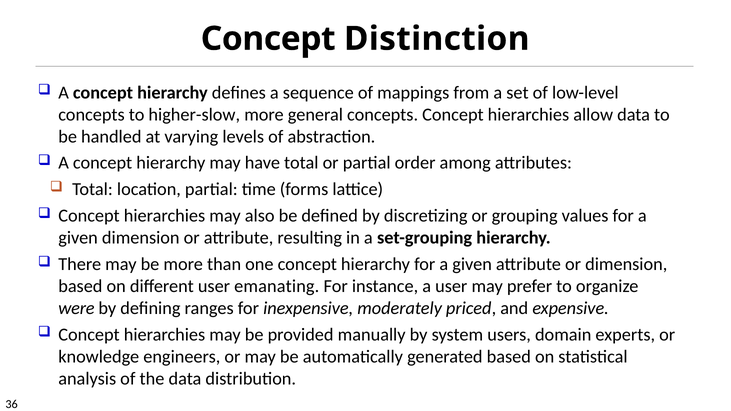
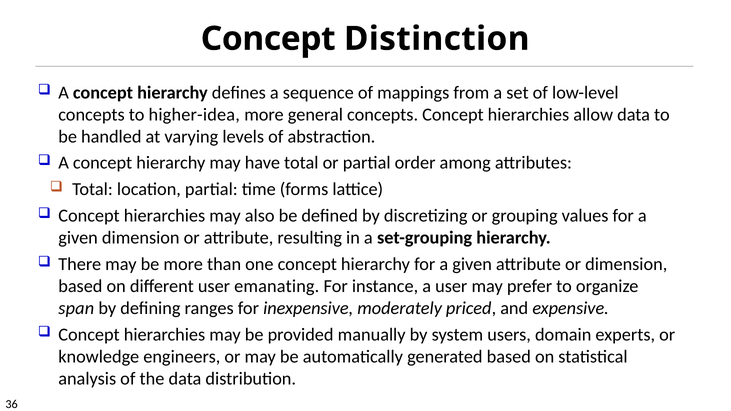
higher-slow: higher-slow -> higher-idea (194, 115)
were: were -> span (76, 308)
